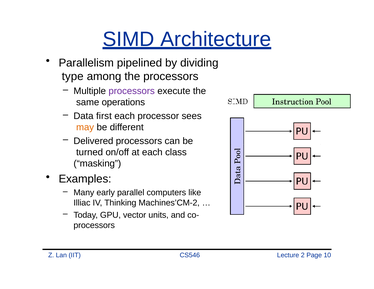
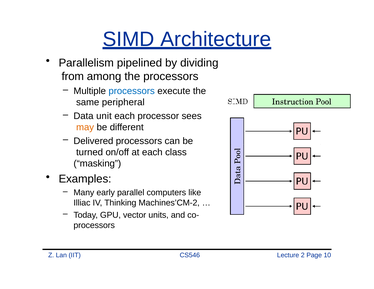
type: type -> from (73, 76)
processors colour: purple -> blue (132, 91)
operations: operations -> peripheral (123, 102)
first: first -> unit (104, 116)
